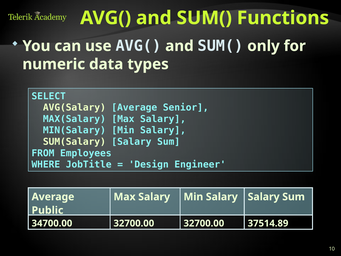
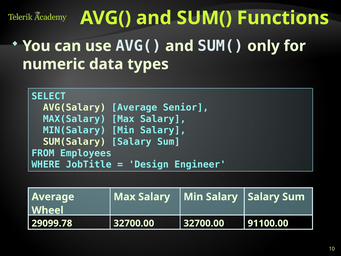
Public: Public -> Wheel (48, 210)
34700.00: 34700.00 -> 29099.78 (52, 223)
37514.89: 37514.89 -> 91100.00 (268, 223)
